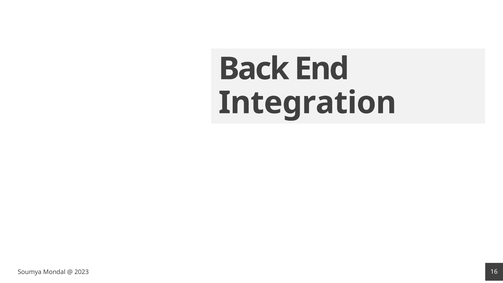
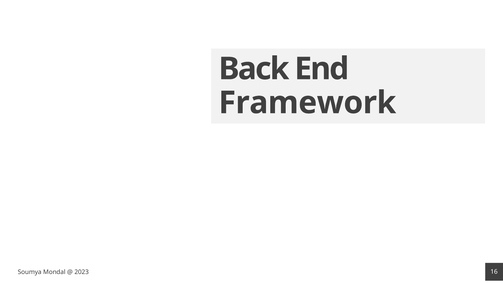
Integration: Integration -> Framework (307, 103)
